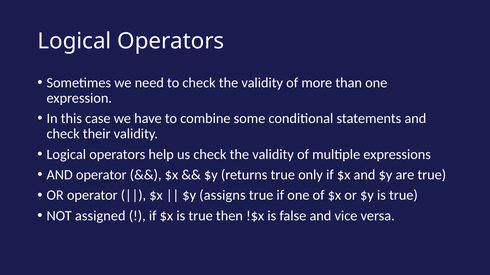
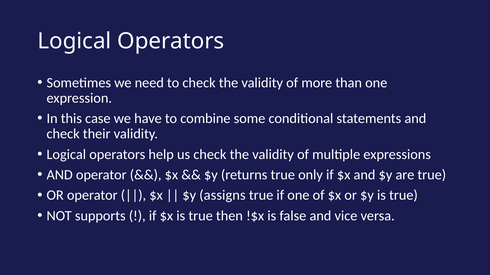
assigned: assigned -> supports (100, 216)
